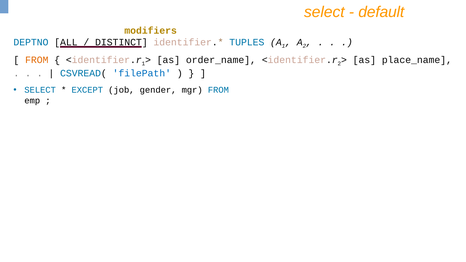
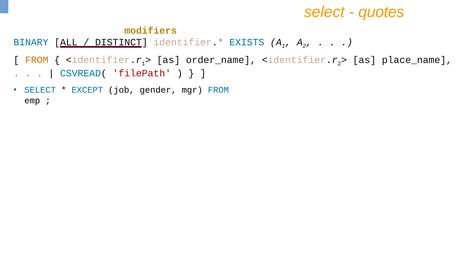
default: default -> quotes (381, 12)
DEPTNO: DEPTNO -> BINARY (31, 42)
TUPLES: TUPLES -> EXISTS (247, 42)
filePath colour: blue -> red (142, 73)
